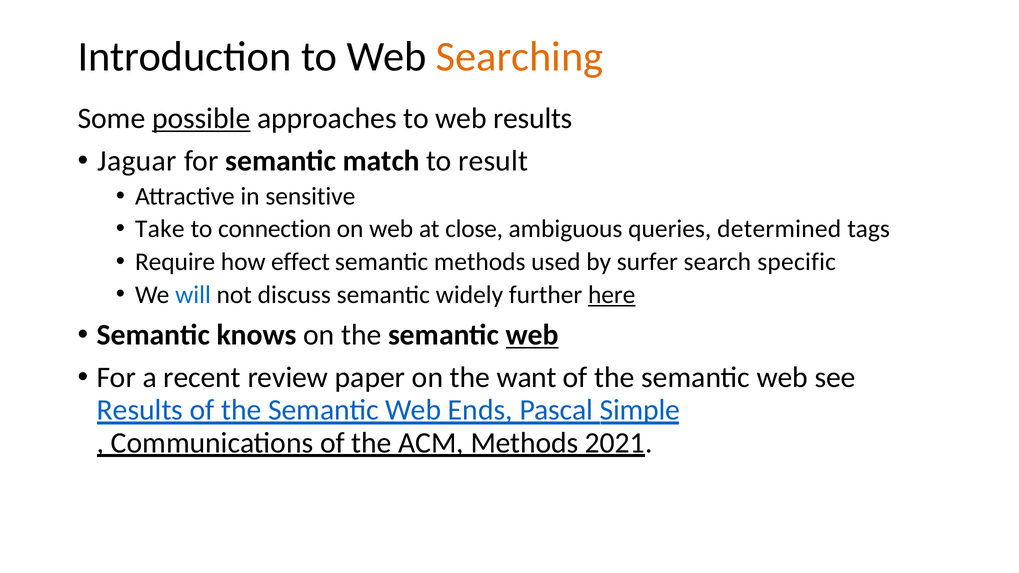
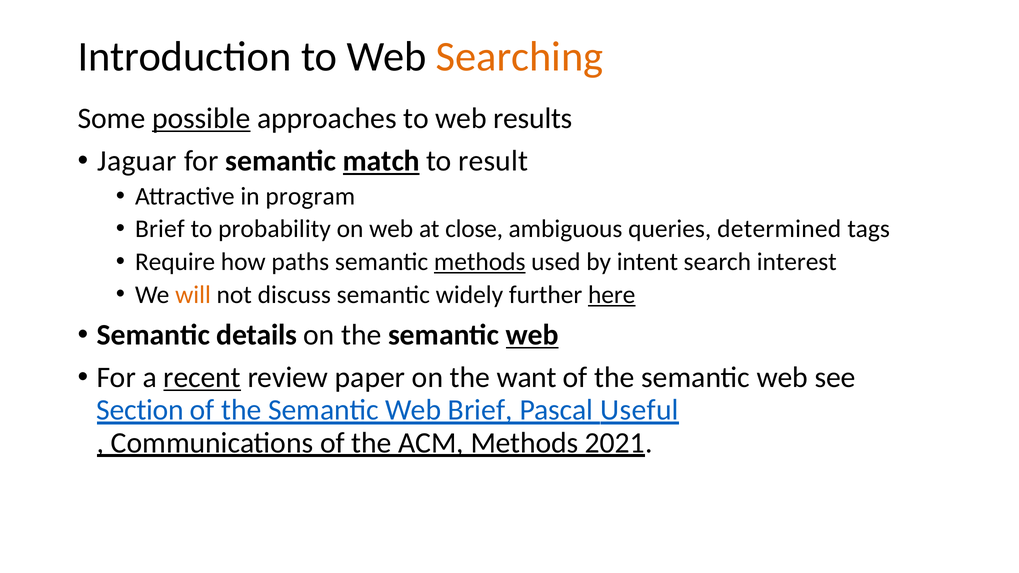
match underline: none -> present (381, 161)
sensitive: sensitive -> program (310, 196)
Take: Take -> Brief (160, 229)
connection: connection -> probability (274, 229)
effect: effect -> paths (300, 262)
methods underline: none -> present (480, 262)
surfer: surfer -> intent (647, 262)
specific: specific -> interest (797, 262)
will colour: blue -> orange (193, 295)
knows: knows -> details (257, 335)
recent underline: none -> present (202, 378)
Results: Results -> Section (140, 410)
Web Ends: Ends -> Brief (480, 410)
Simple: Simple -> Useful (640, 410)
